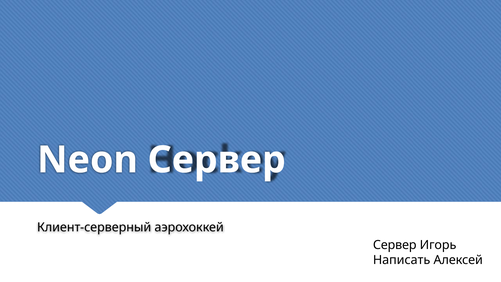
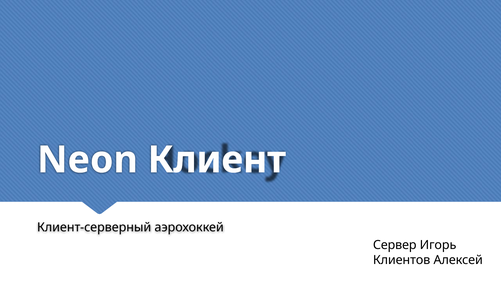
Neon Сервер: Сервер -> Клиент (217, 160)
Написать: Написать -> Клиентов (402, 260)
